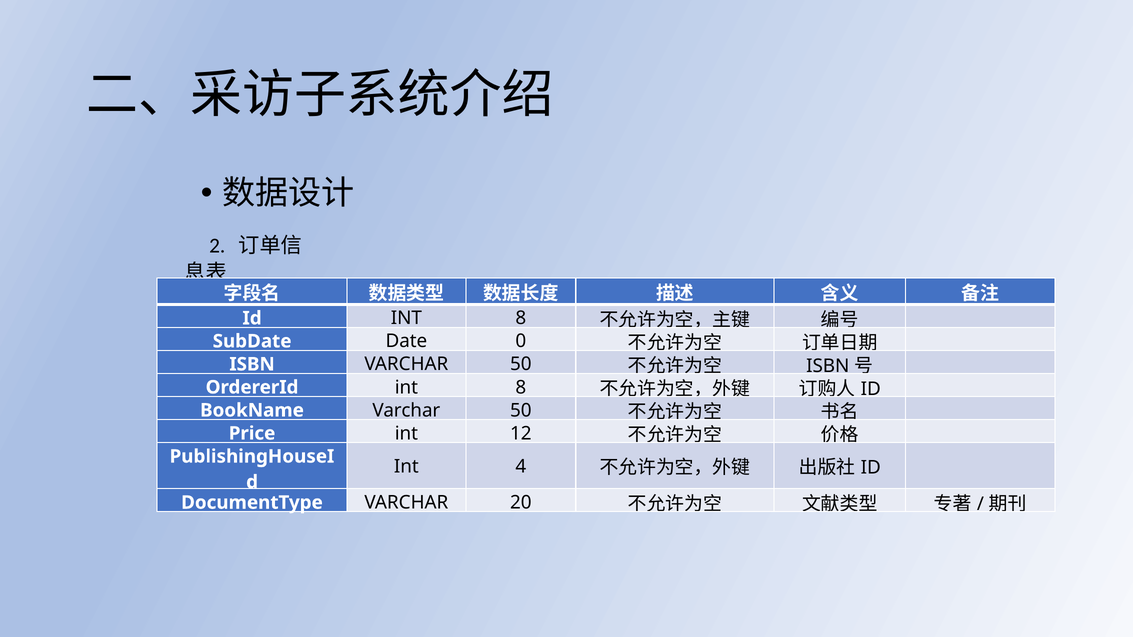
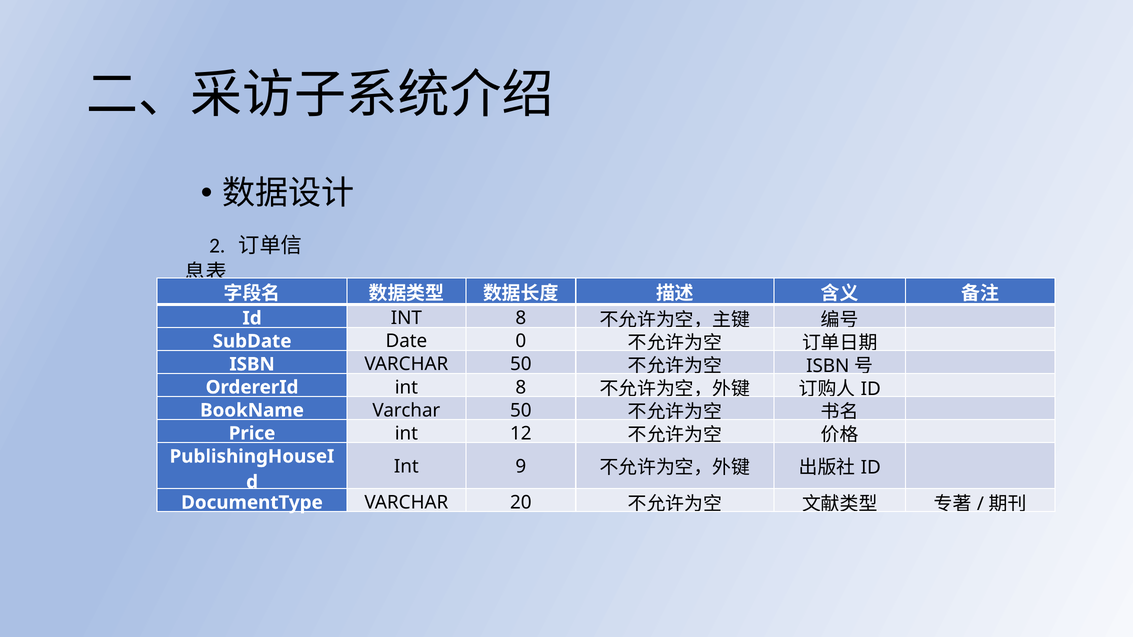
4: 4 -> 9 (521, 467)
